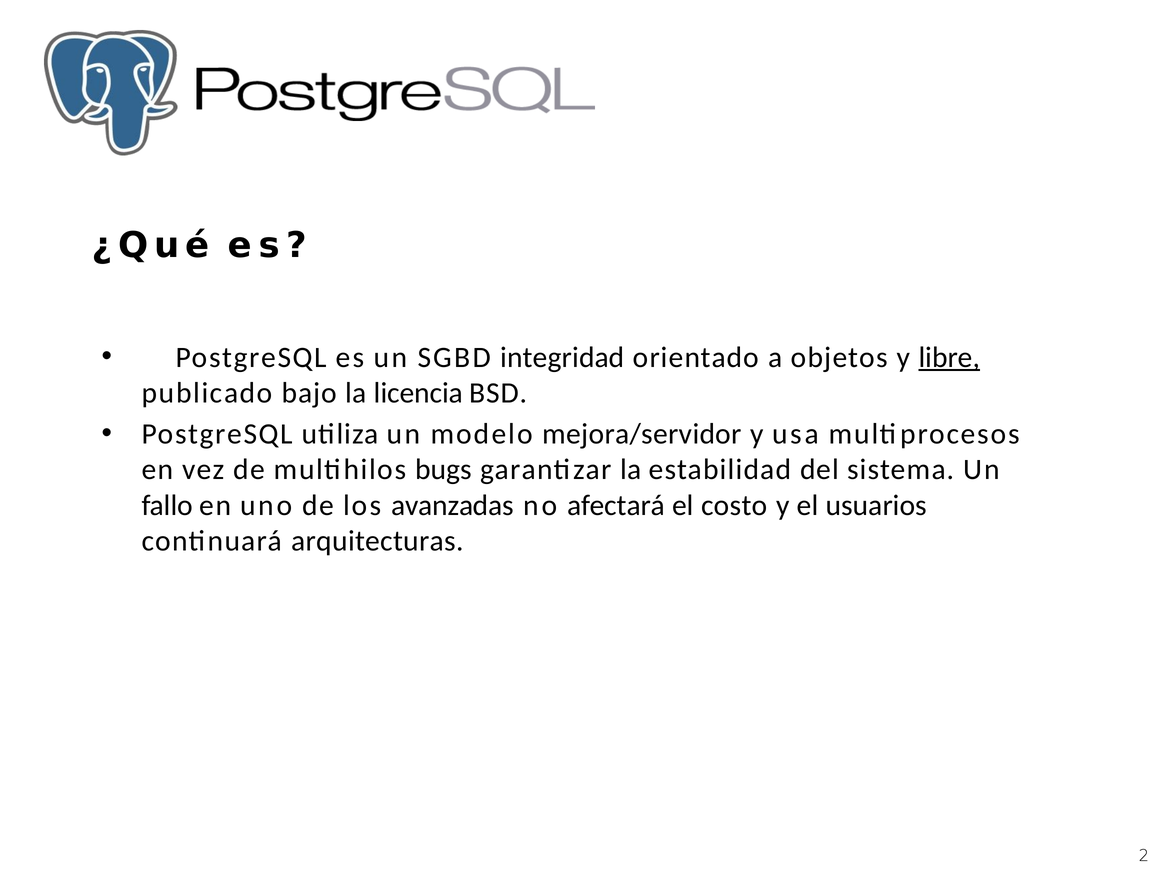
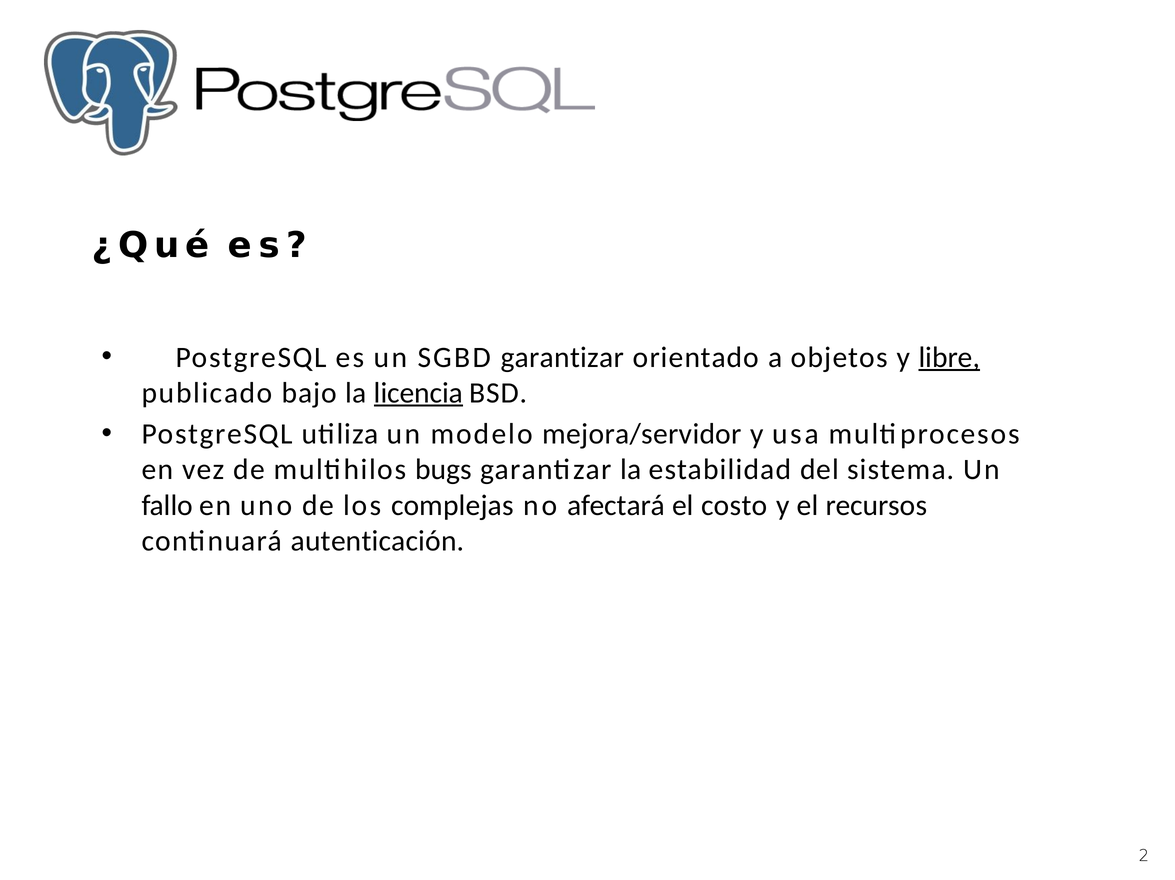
SGBD integridad: integridad -> garantizar (562, 357)
licencia underline: none -> present (418, 393)
avanzadas: avanzadas -> complejas (452, 506)
usuarios: usuarios -> recursos (876, 506)
arquitecturas: arquitecturas -> autenticación (378, 541)
